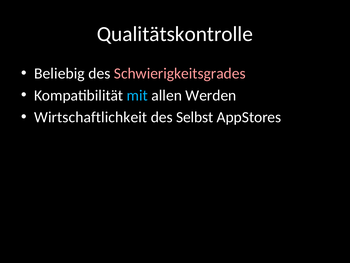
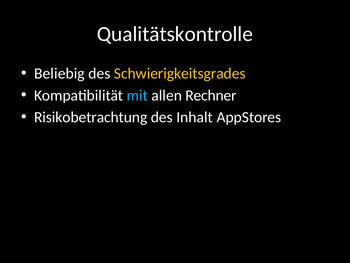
Schwierigkeitsgrades colour: pink -> yellow (180, 73)
Werden: Werden -> Rechner (211, 95)
Wirtschaftlichkeit: Wirtschaftlichkeit -> Risikobetrachtung (91, 117)
Selbst: Selbst -> Inhalt (195, 117)
